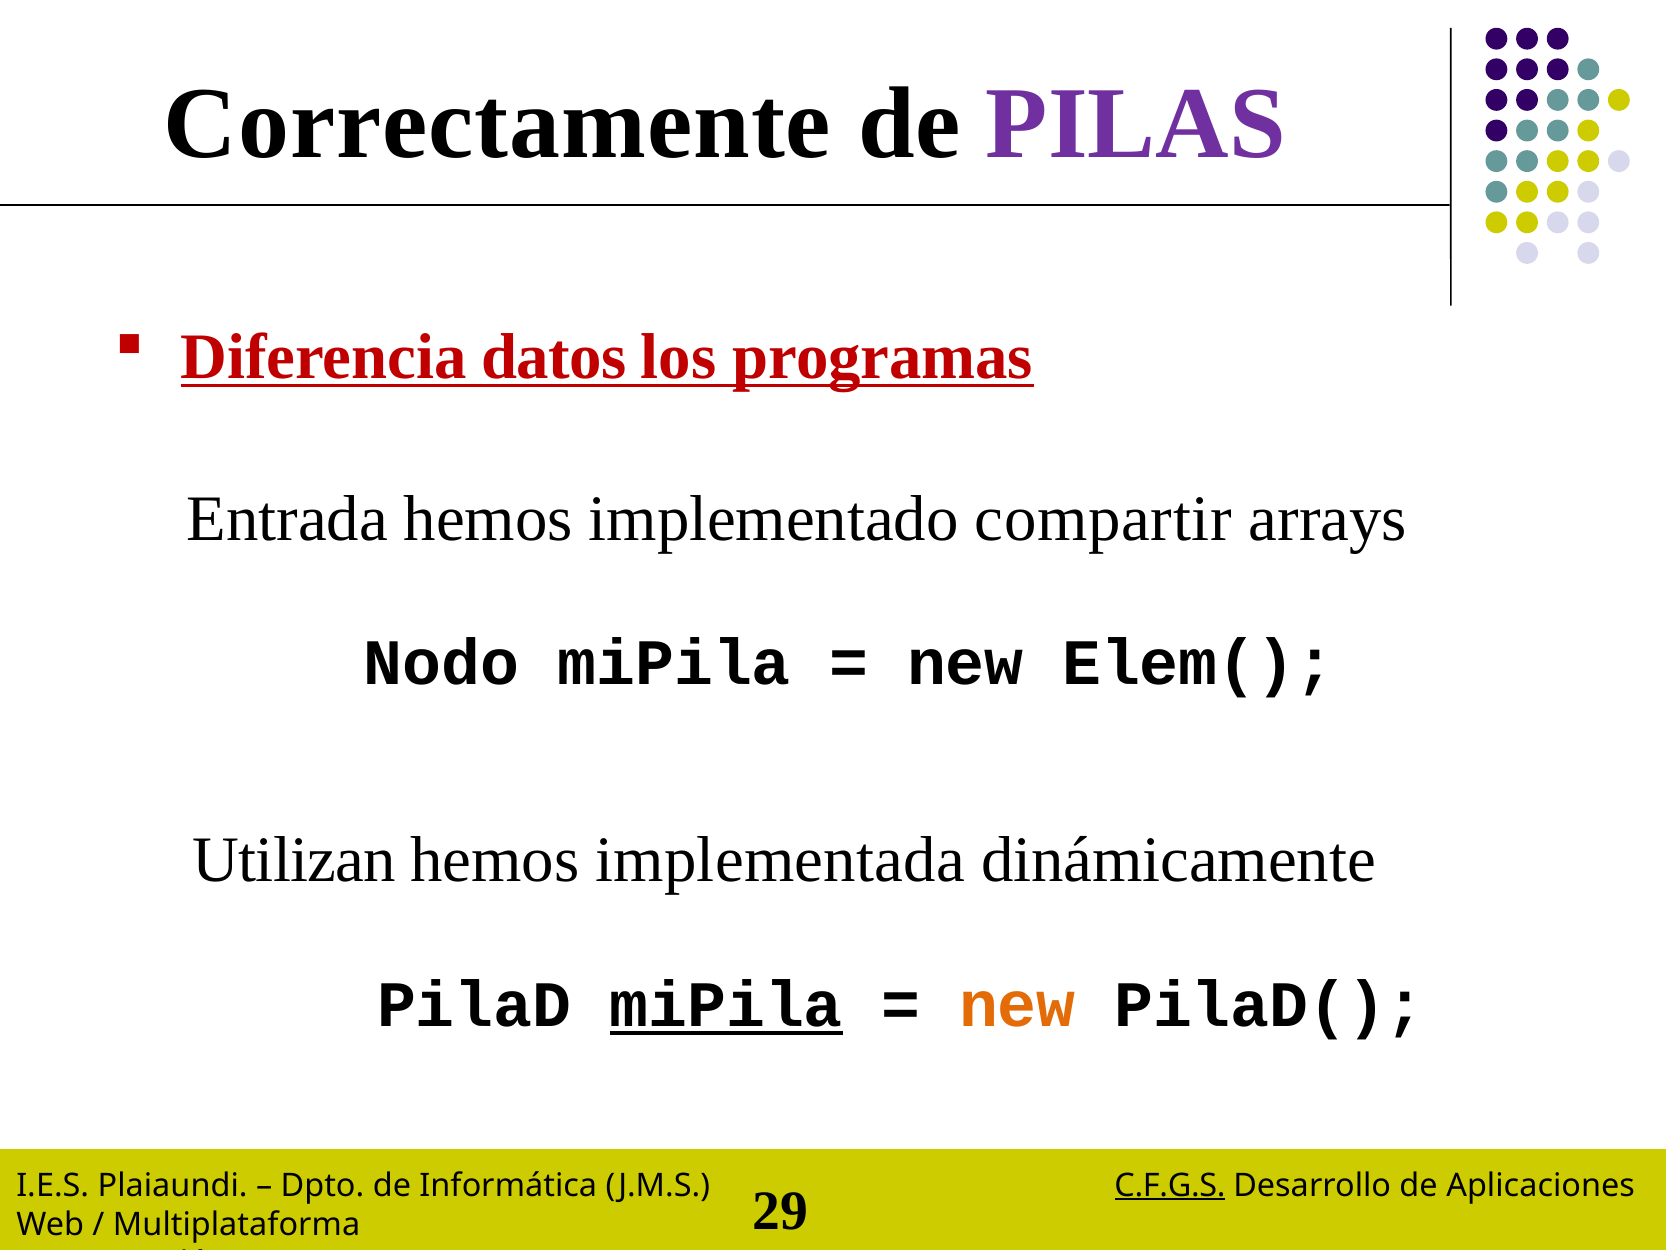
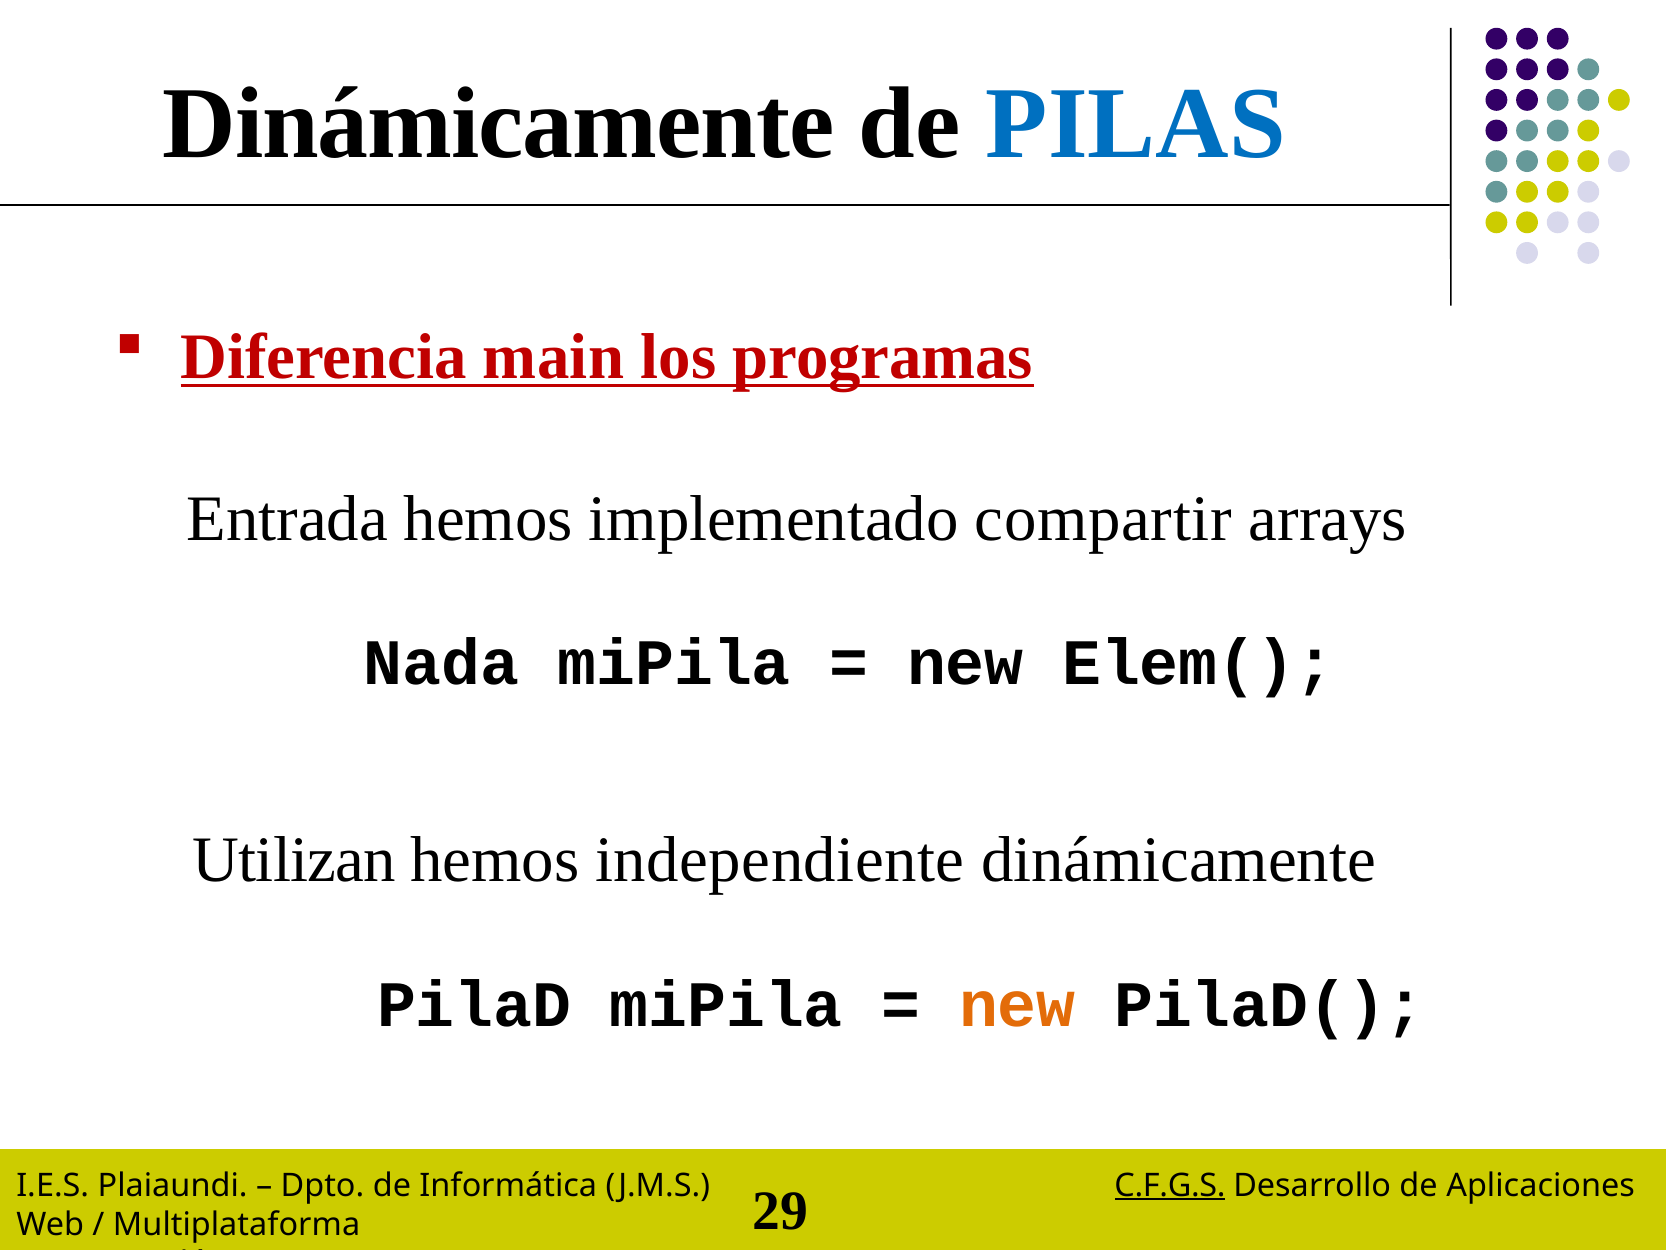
Correctamente: Correctamente -> Dinámicamente (498, 124)
PILAS colour: purple -> blue (1136, 124)
Diferencia datos: datos -> main (553, 357)
Nodo: Nodo -> Nada (442, 663)
implementada: implementada -> independiente (780, 860)
miPila underline: present -> none (726, 1004)
